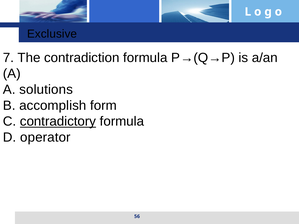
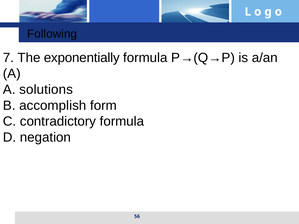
Exclusive: Exclusive -> Following (52, 34)
contradiction: contradiction -> exponentially (82, 58)
contradictory underline: present -> none (58, 122)
operator: operator -> negation (45, 137)
